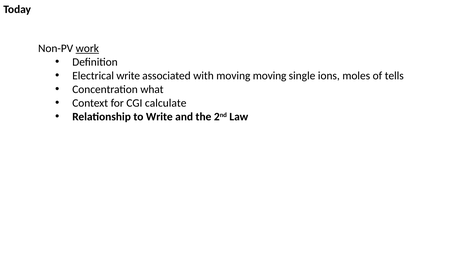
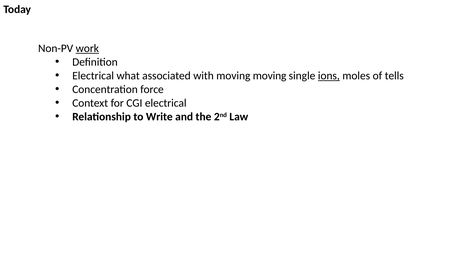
Electrical write: write -> what (128, 76)
ions underline: none -> present (329, 76)
what: what -> force (152, 89)
CGI calculate: calculate -> electrical (166, 103)
